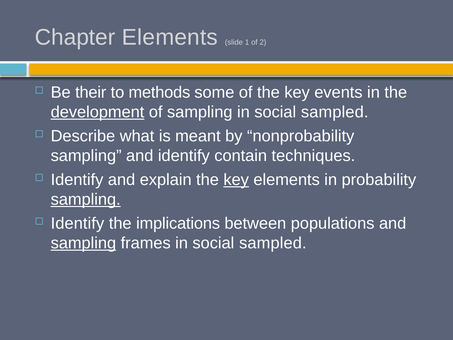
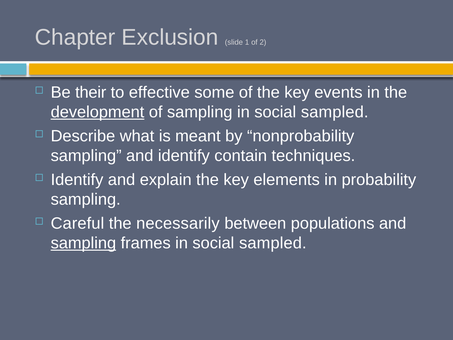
Chapter Elements: Elements -> Exclusion (170, 37)
methods: methods -> effective (159, 92)
key underline: present -> none (236, 180)
sampling underline: present -> none (86, 199)
Identify: Identify -> Careful (77, 223)
implications: implications -> necessarily (178, 223)
